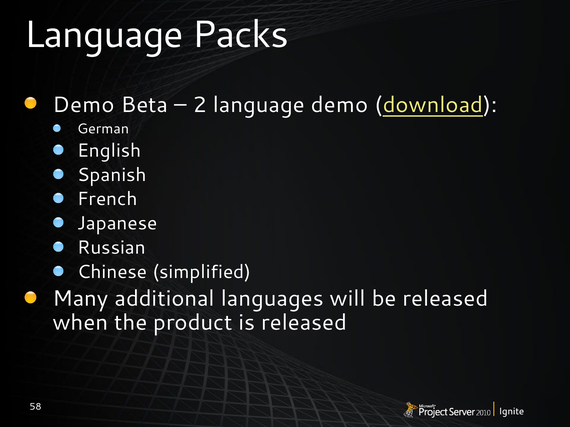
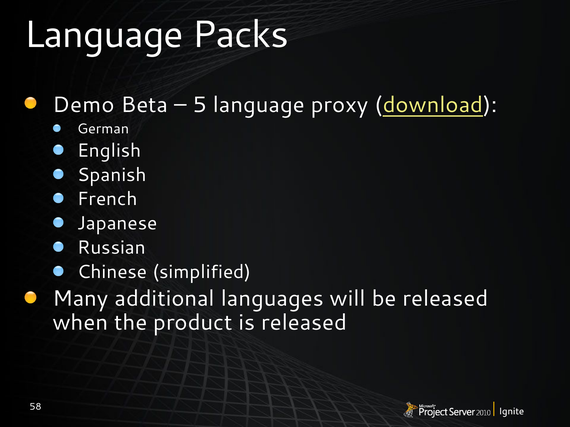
2: 2 -> 5 (200, 105)
language demo: demo -> proxy (340, 105)
